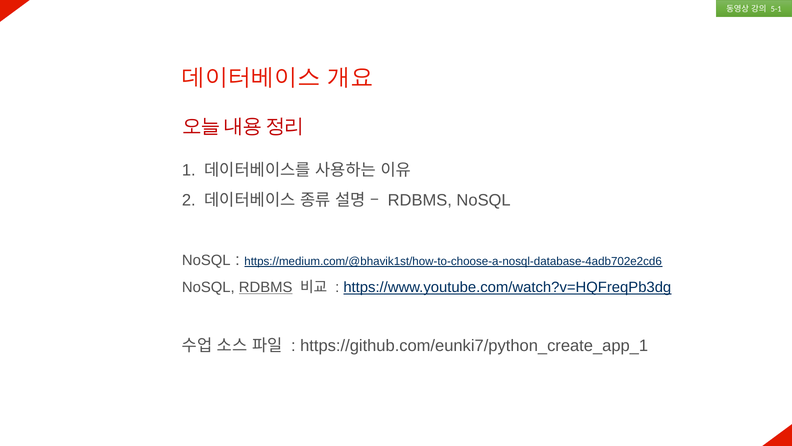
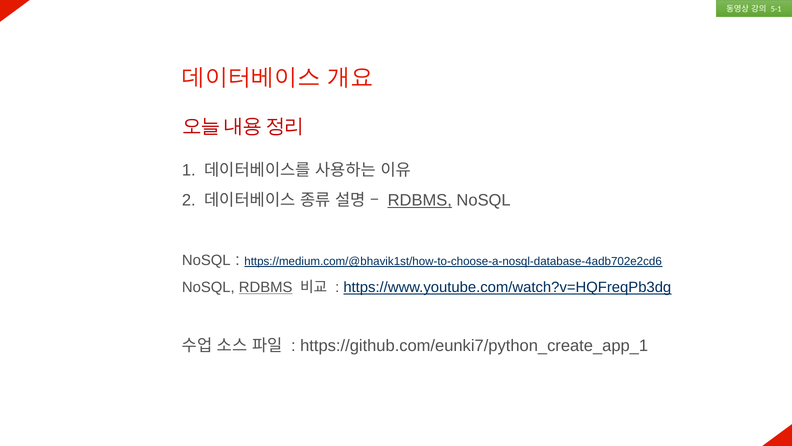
RDBMS underline: none -> present (420, 200)
